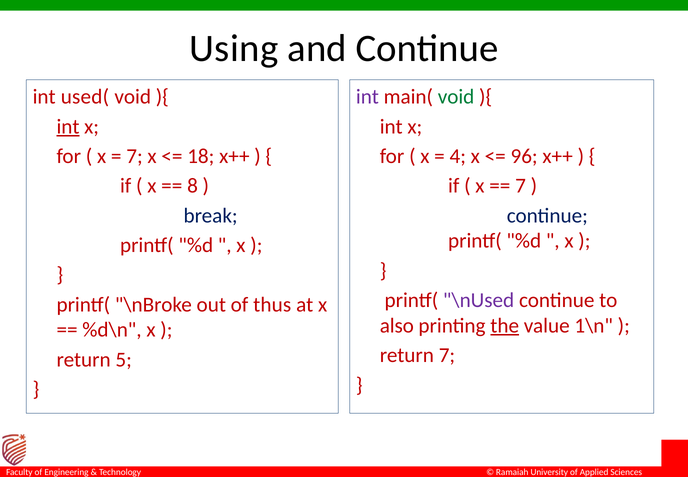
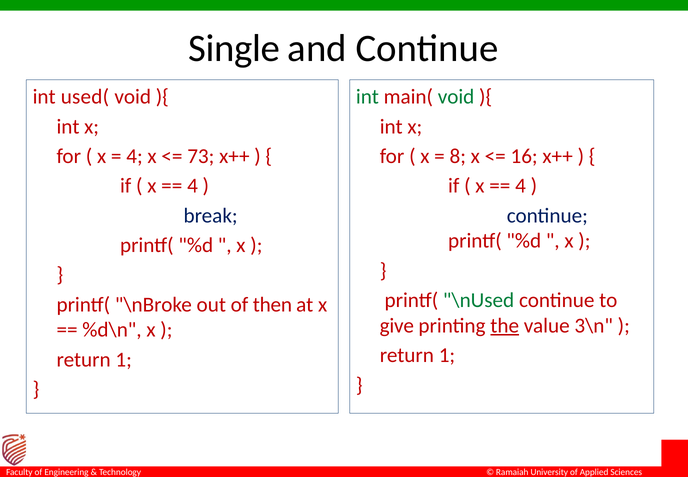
Using: Using -> Single (234, 48)
int colour: purple -> green (367, 97)
int underline: present -> none (68, 126)
7: 7 -> 4 (134, 156)
18: 18 -> 73 (201, 156)
4: 4 -> 8 (458, 156)
96: 96 -> 16 (524, 156)
8: 8 -> 4 (192, 186)
7: 7 -> 4 (521, 186)
\nUsed colour: purple -> green (479, 300)
thus: thus -> then (272, 304)
also: also -> give (397, 325)
1\n: 1\n -> 3\n (594, 325)
7: 7 -> 1 (447, 355)
5: 5 -> 1 (124, 359)
